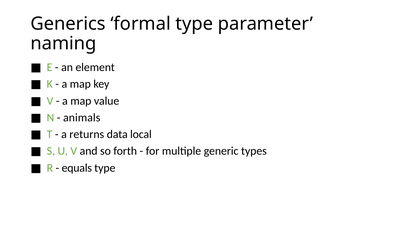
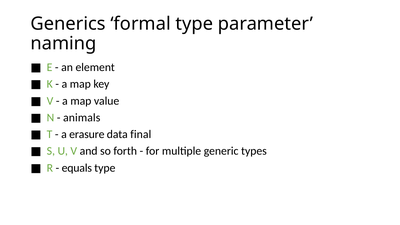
returns: returns -> erasure (87, 134)
local: local -> final (141, 134)
